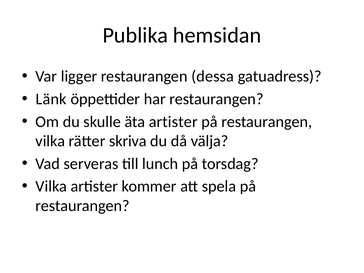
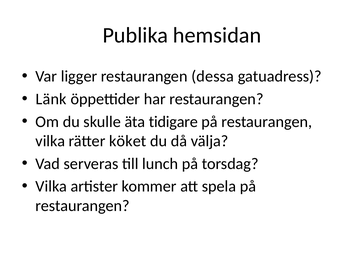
äta artister: artister -> tidigare (173, 122)
skriva: skriva -> köket (128, 141)
